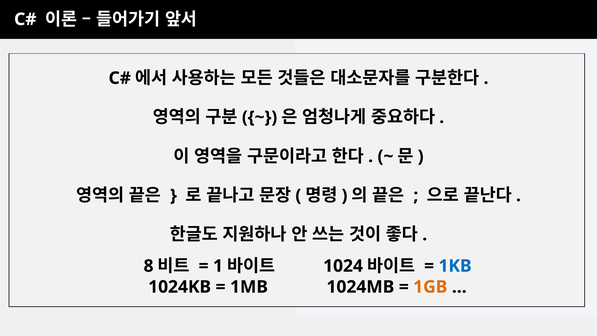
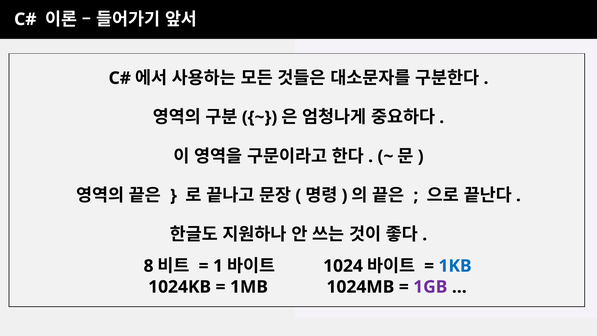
1GB colour: orange -> purple (430, 287)
